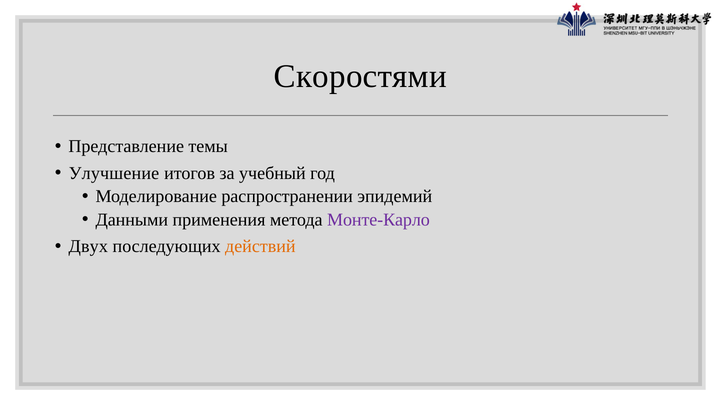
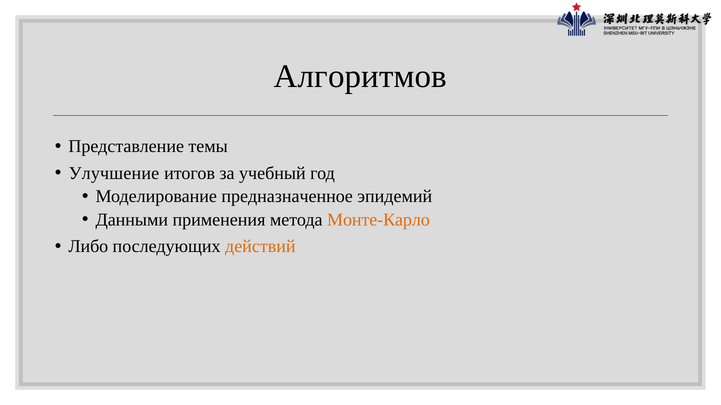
Скоростями: Скоростями -> Алгоритмов (360, 76)
распространении: распространении -> предназначенное (287, 197)
Монте-Карло colour: purple -> orange (378, 220)
Двух: Двух -> Либо (88, 247)
